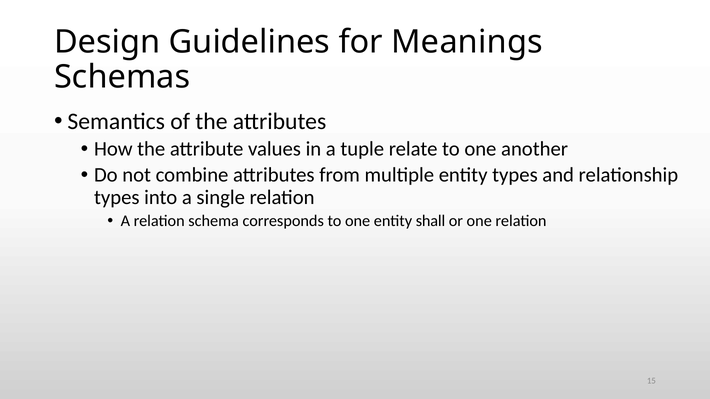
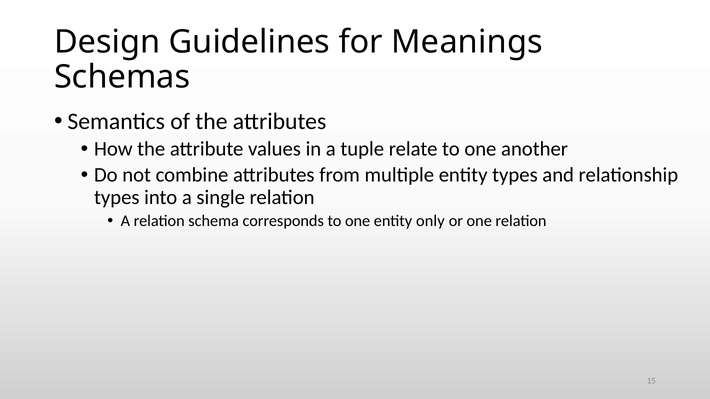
shall: shall -> only (430, 221)
